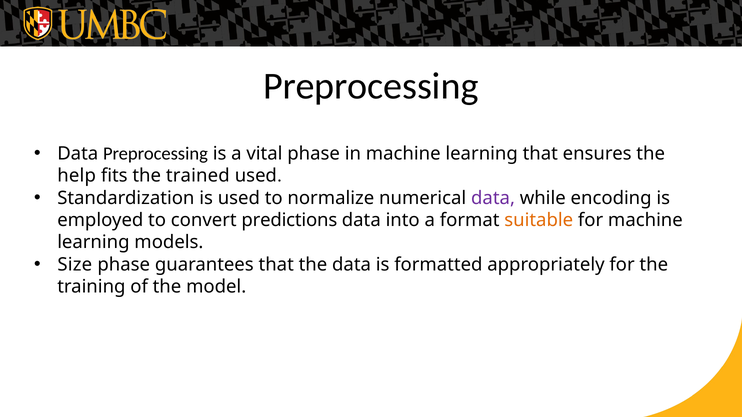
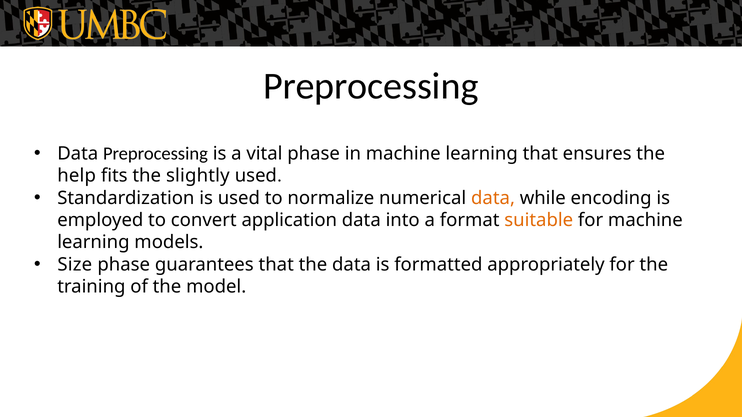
trained: trained -> slightly (198, 176)
data colour: purple -> orange (493, 198)
predictions: predictions -> application (289, 220)
